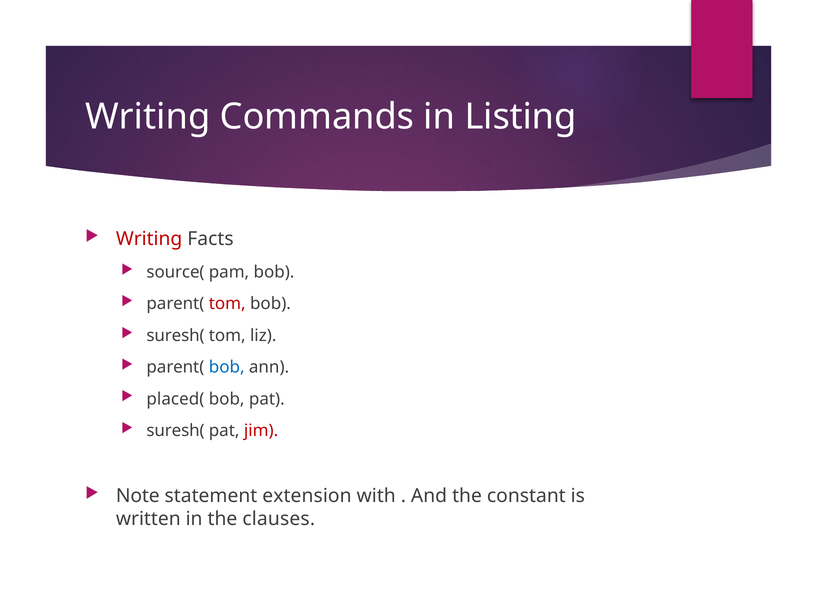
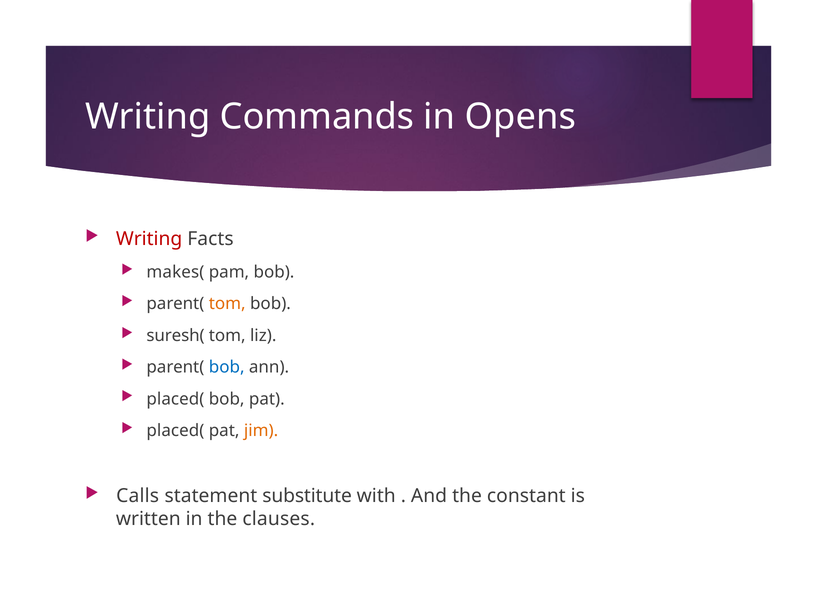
Listing: Listing -> Opens (520, 117)
source(: source( -> makes( (175, 272)
tom colour: red -> orange (227, 304)
suresh(: suresh( -> placed( (175, 431)
jim colour: red -> orange (261, 431)
Note: Note -> Calls (138, 496)
extension: extension -> substitute (307, 496)
